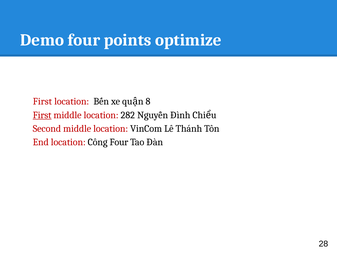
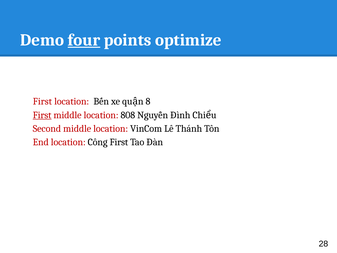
four underline: none -> present (84, 40)
282: 282 -> 808 (128, 115)
Công Four: Four -> First (119, 142)
